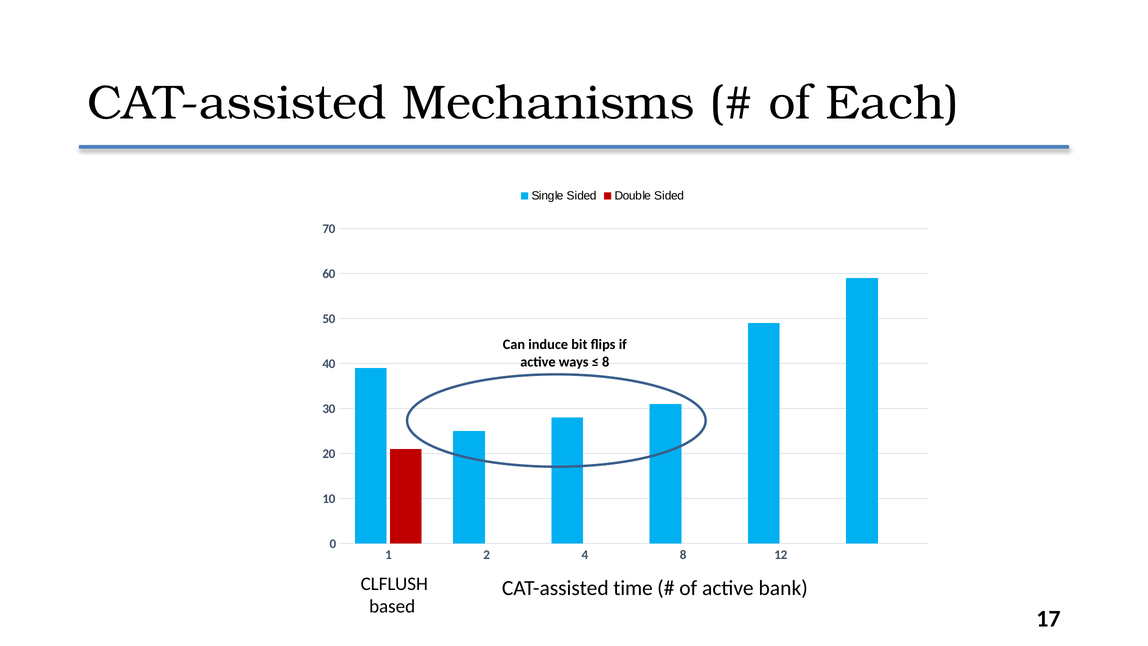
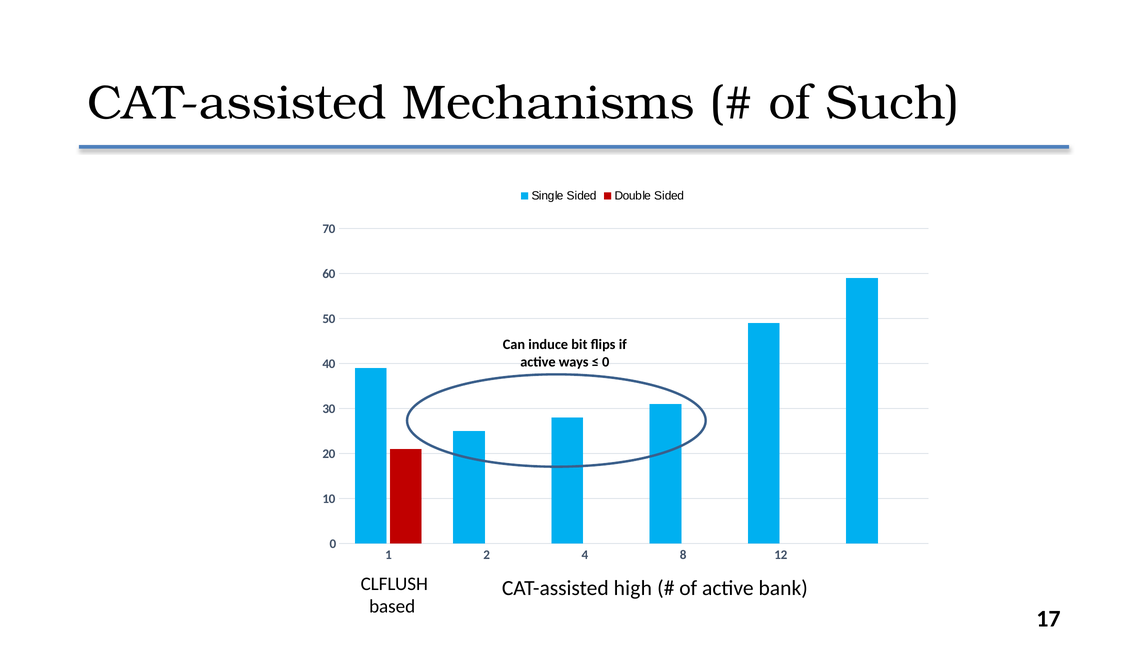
Each: Each -> Such (893, 103)
8: 8 -> 0 (606, 362)
time: time -> high (633, 588)
